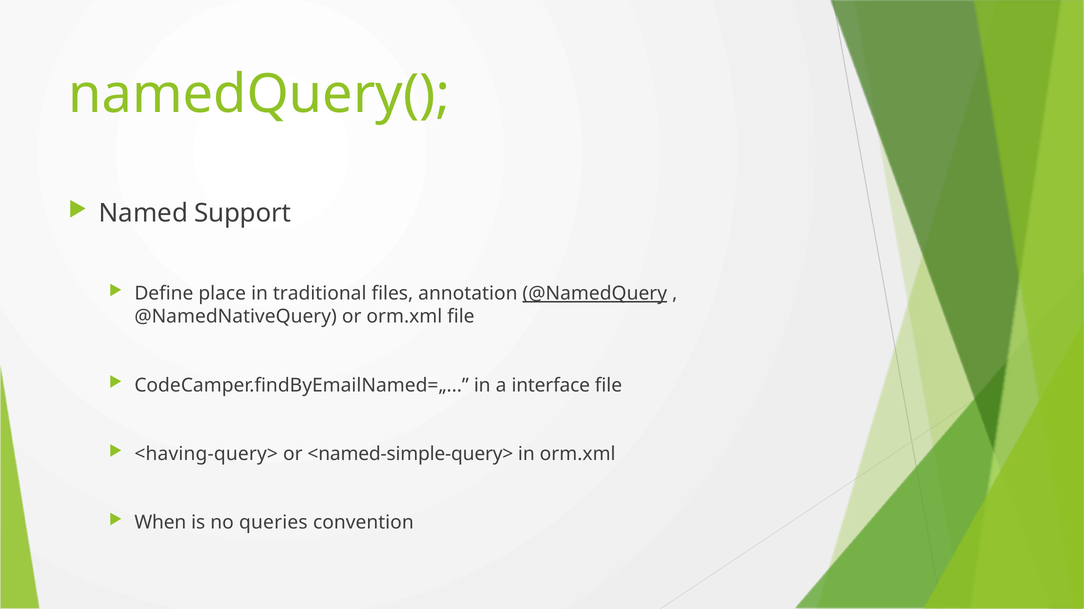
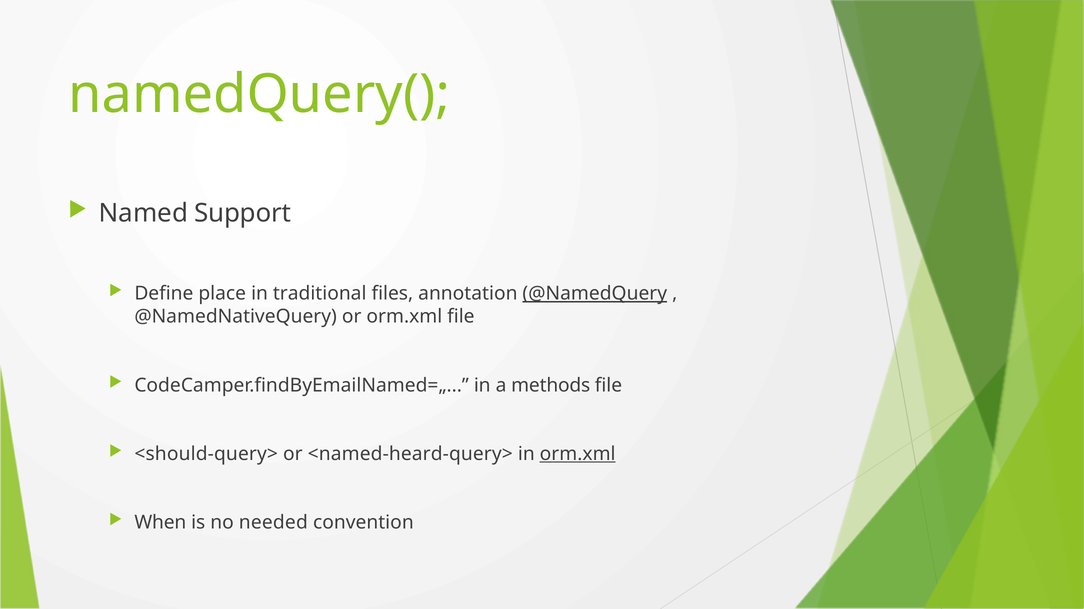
interface: interface -> methods (551, 386)
<having-query>: <having-query> -> <should-query> (206, 454)
<named-simple-query>: <named-simple-query> -> <named-heard-query> (410, 454)
orm.xml underline: none -> present (578, 454)
queries: queries -> needed (273, 523)
